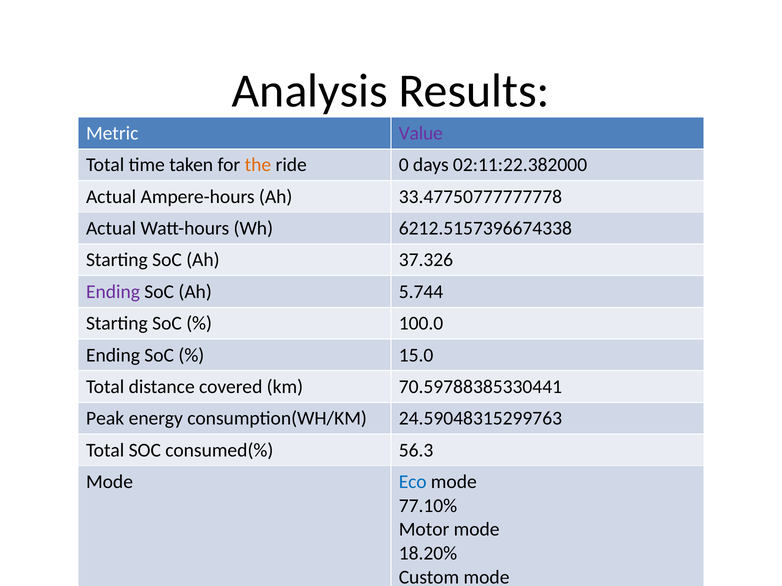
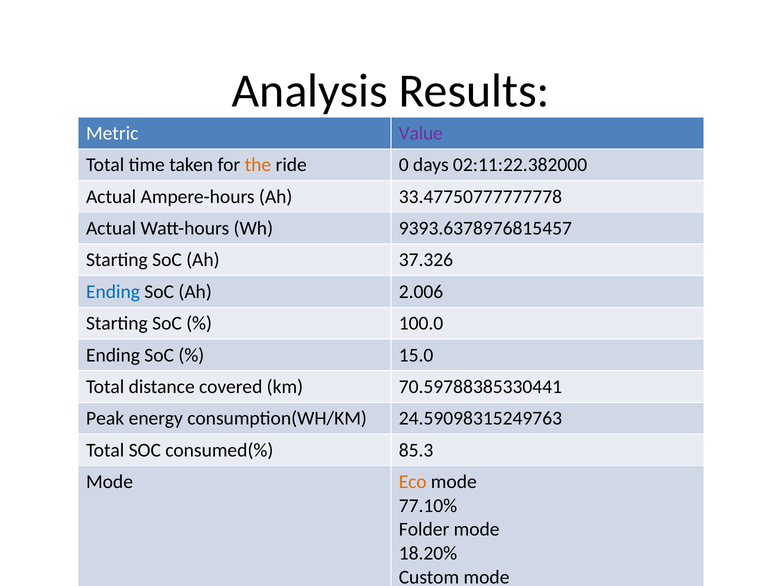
6212.5157396674338: 6212.5157396674338 -> 9393.6378976815457 (485, 229)
Ending colour: purple -> blue (113, 292)
5.744: 5.744 -> 2.006 (421, 292)
24.59048315299763: 24.59048315299763 -> 24.59098315249763 (480, 419)
56.3: 56.3 -> 85.3 (416, 450)
Eco colour: blue -> orange (413, 482)
Motor: Motor -> Folder (424, 530)
